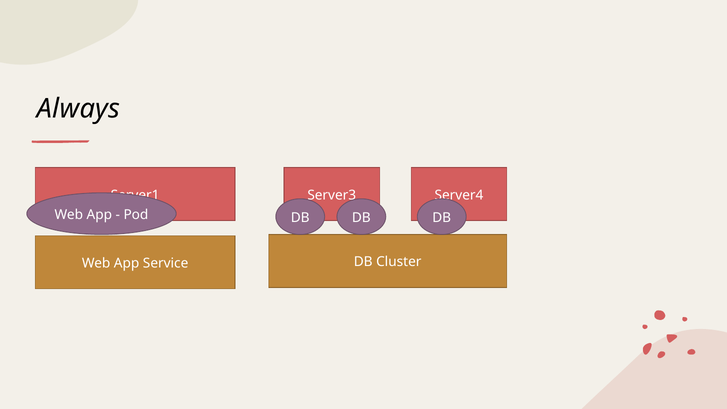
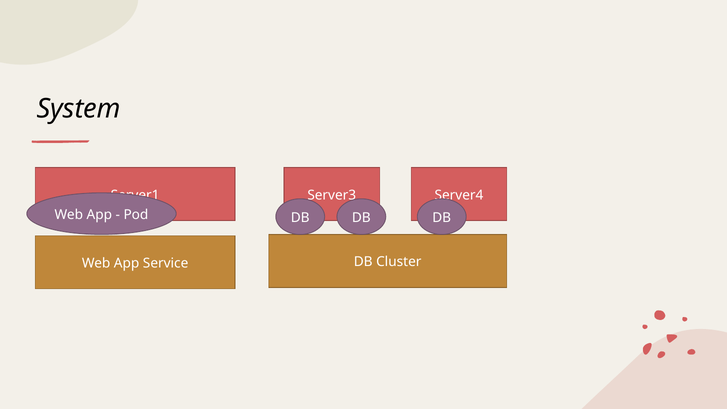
Always: Always -> System (79, 109)
